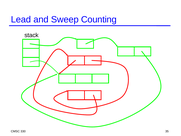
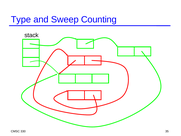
Lead: Lead -> Type (21, 19)
